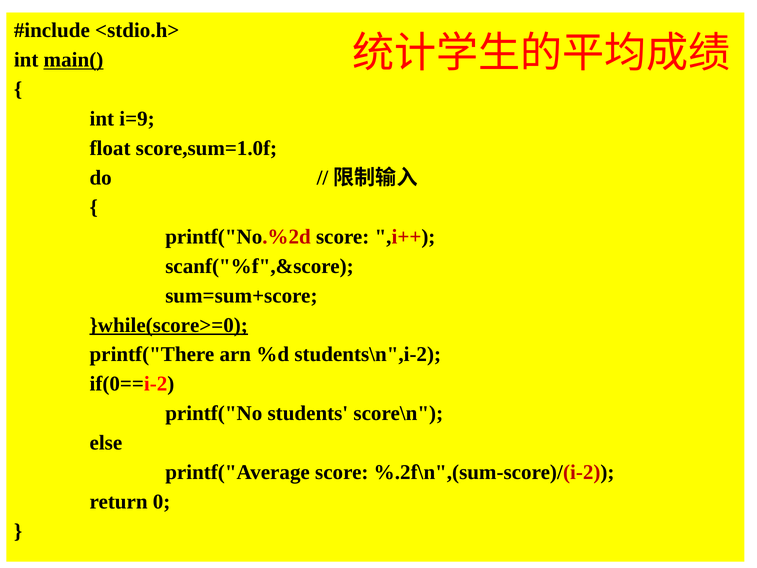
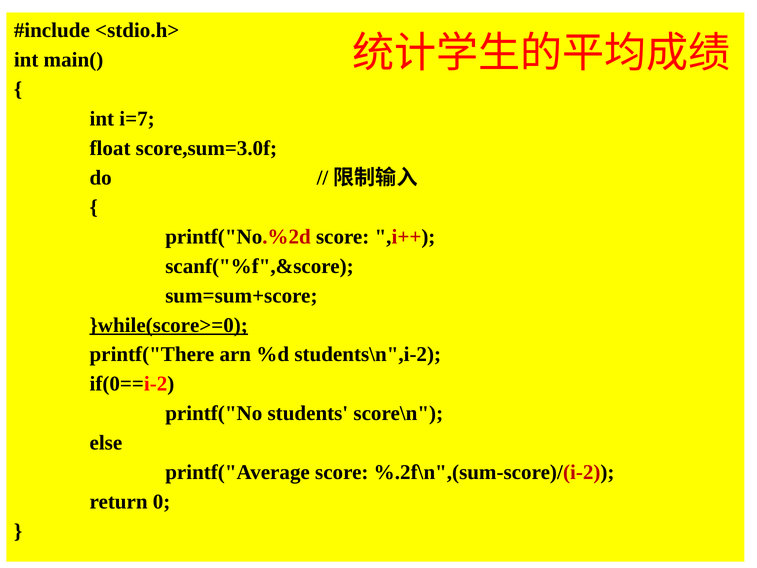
main( underline: present -> none (73, 60)
i=9: i=9 -> i=7 (137, 119)
score,sum=1.0f: score,sum=1.0f -> score,sum=3.0f (206, 148)
